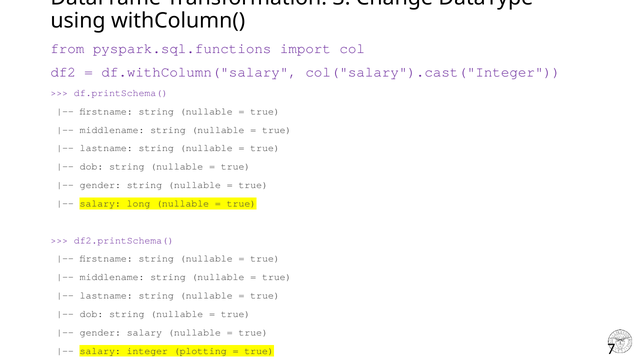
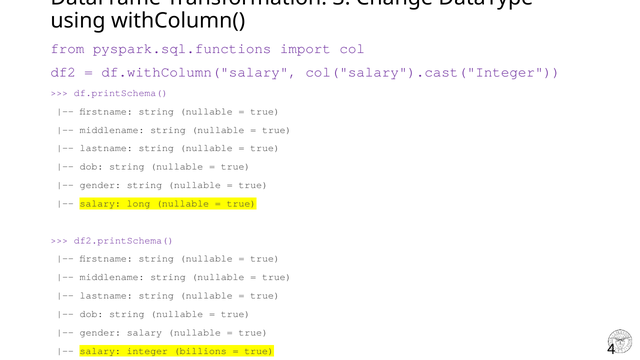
plotting: plotting -> billions (200, 351)
7: 7 -> 4 (611, 349)
